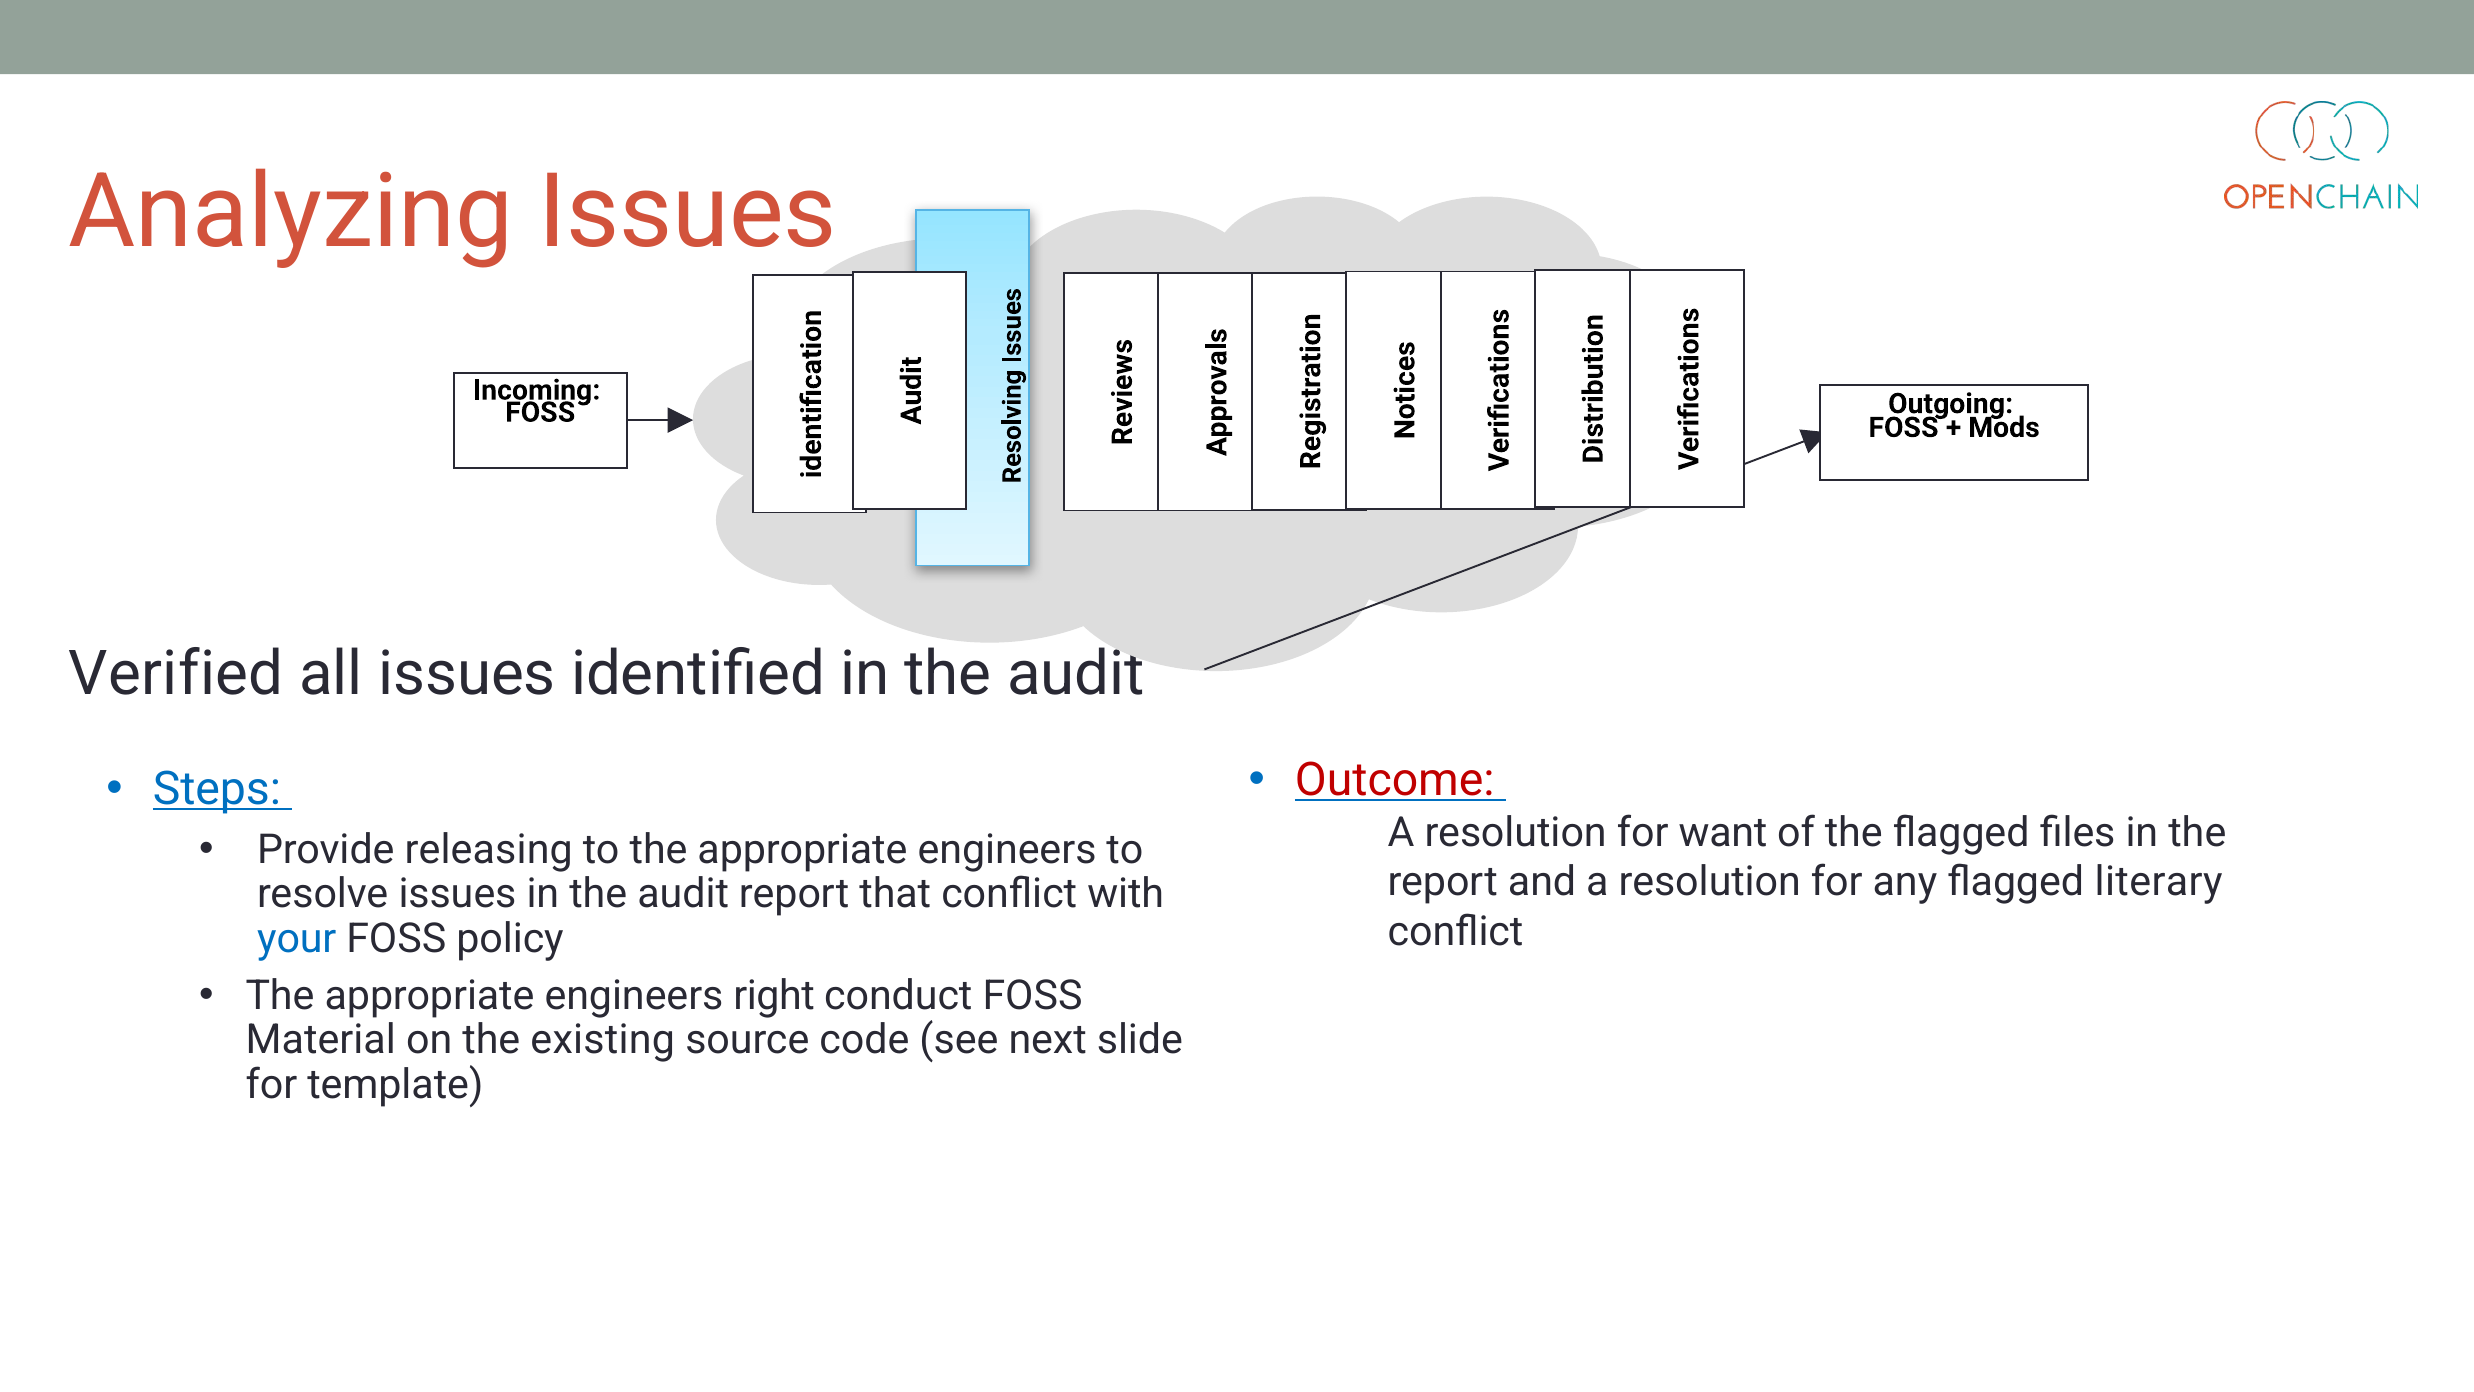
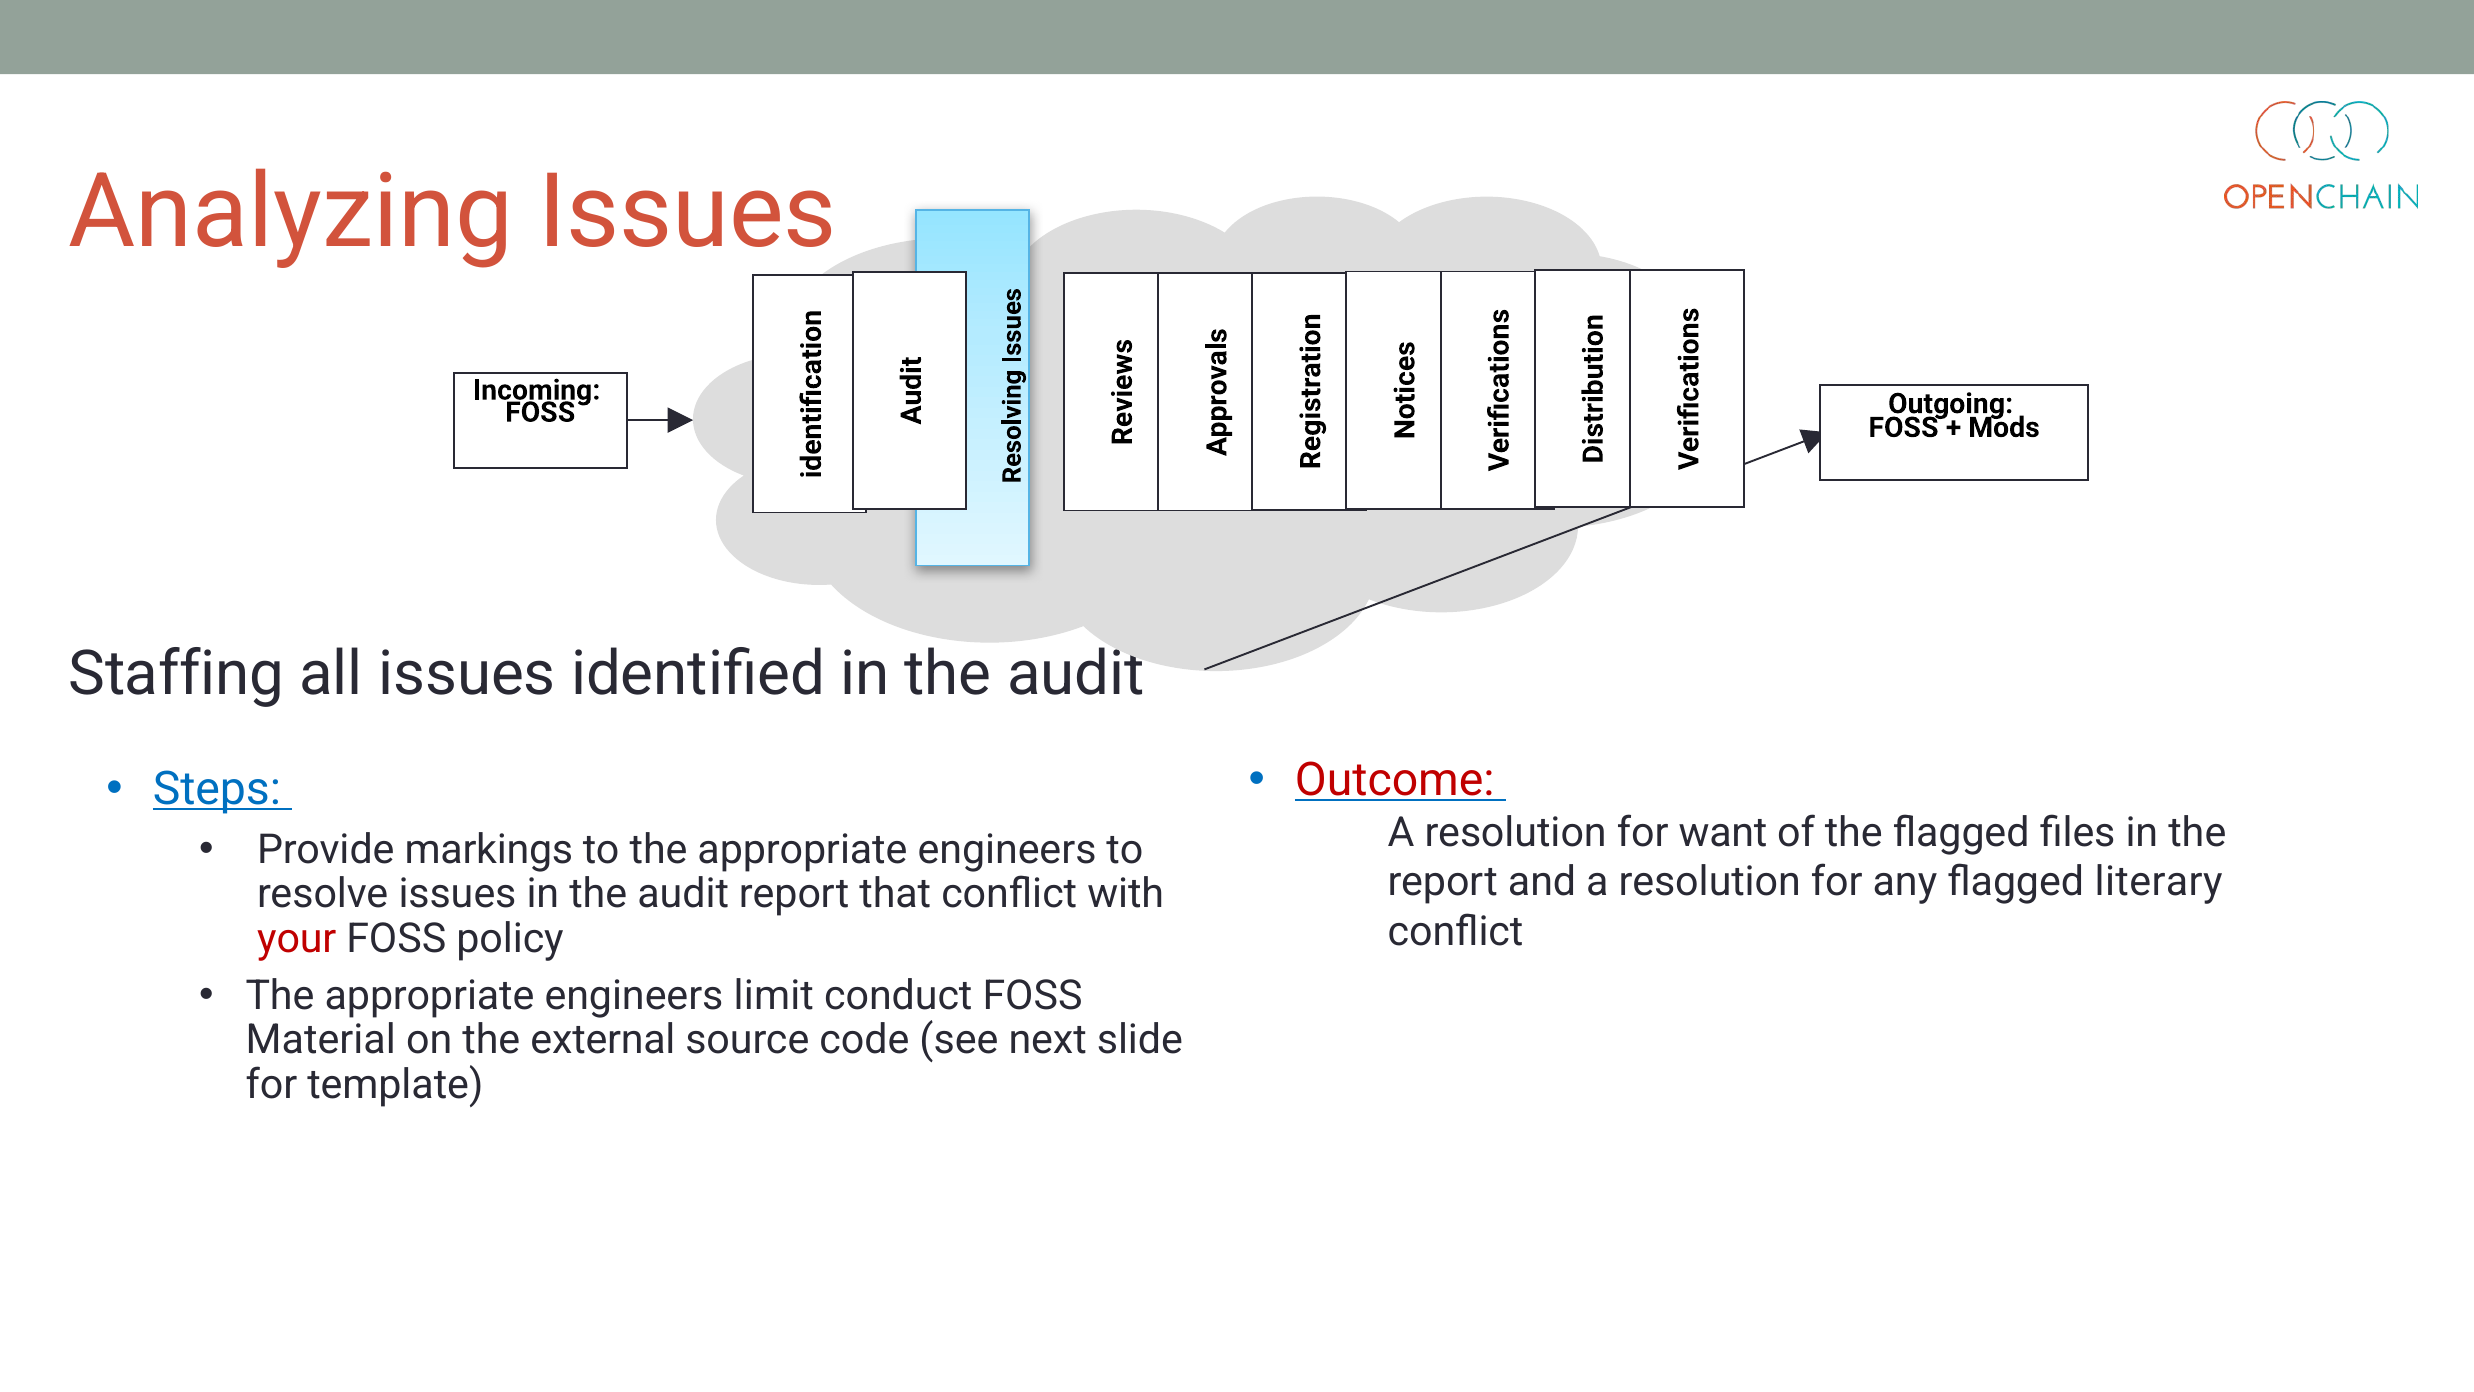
Verified: Verified -> Staffing (176, 674)
releasing: releasing -> markings (489, 849)
your colour: blue -> red (297, 938)
right: right -> limit (774, 996)
existing: existing -> external (603, 1040)
